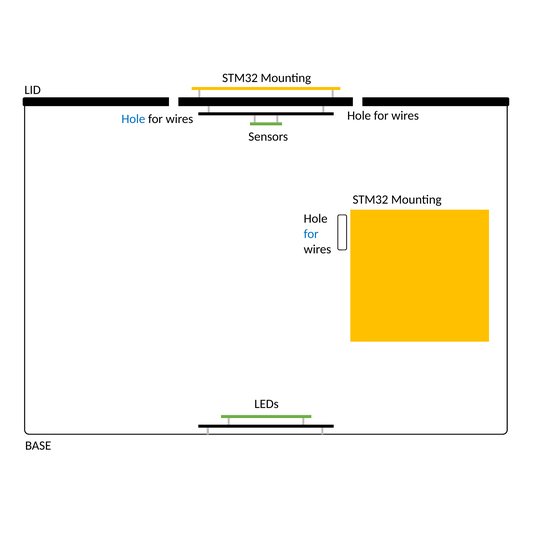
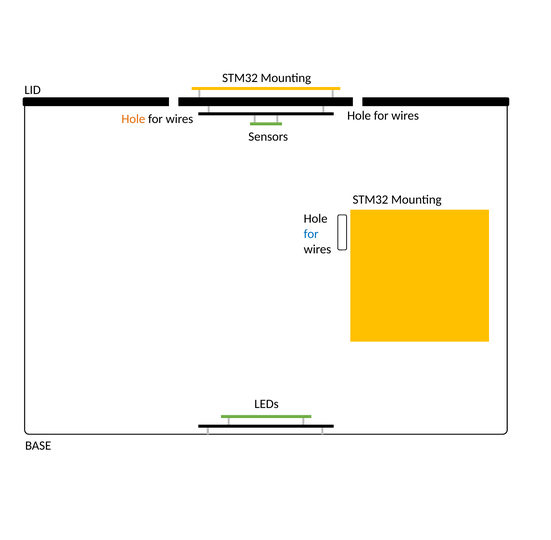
Hole colour: blue -> orange (133, 119)
